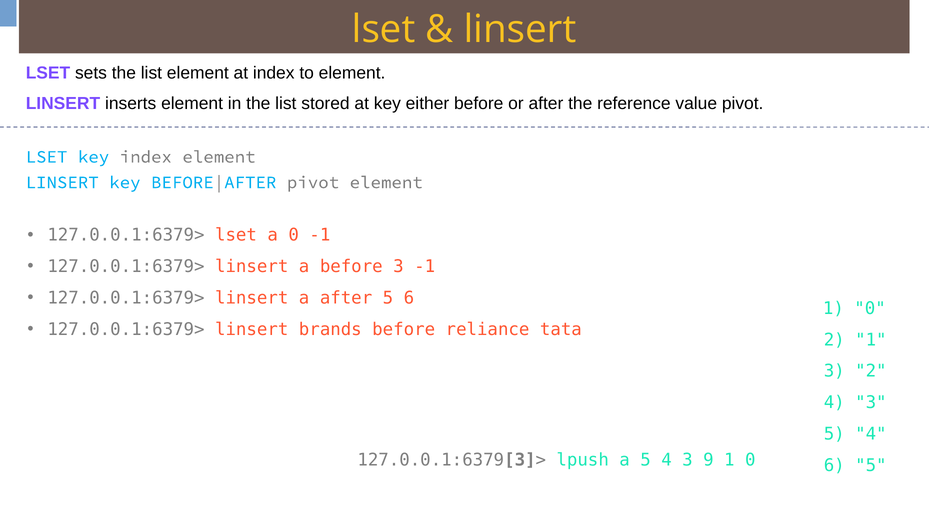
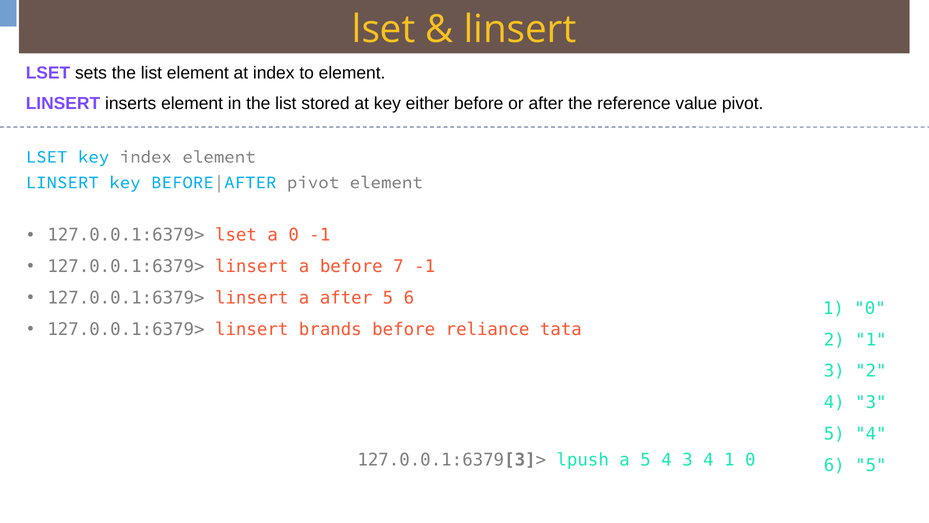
before 3: 3 -> 7 (398, 266)
3 9: 9 -> 4 (708, 459)
